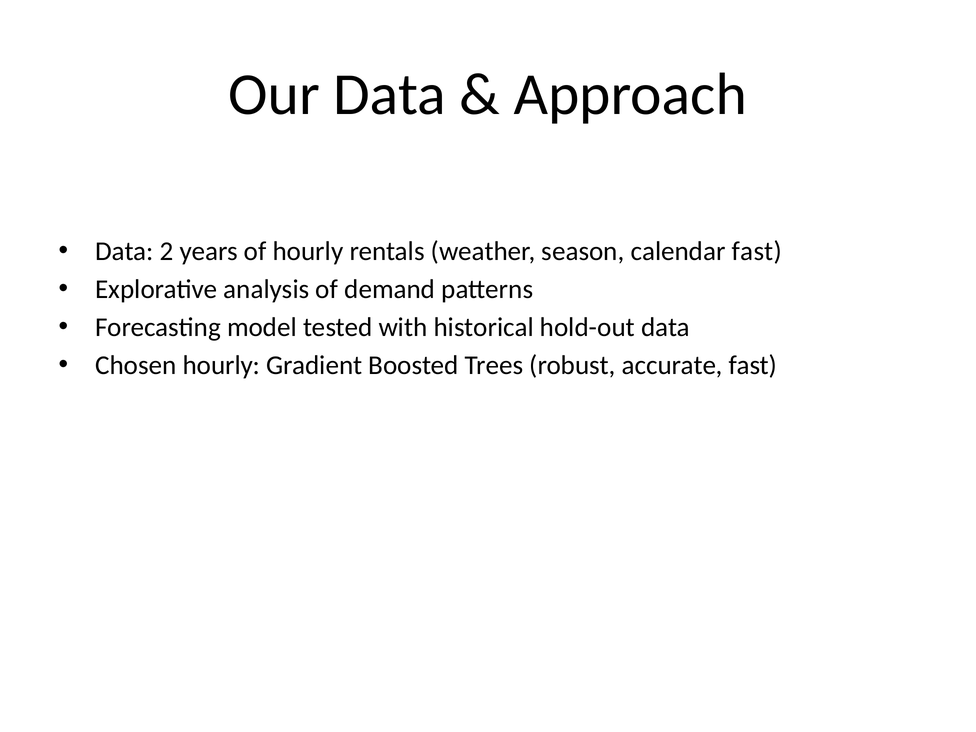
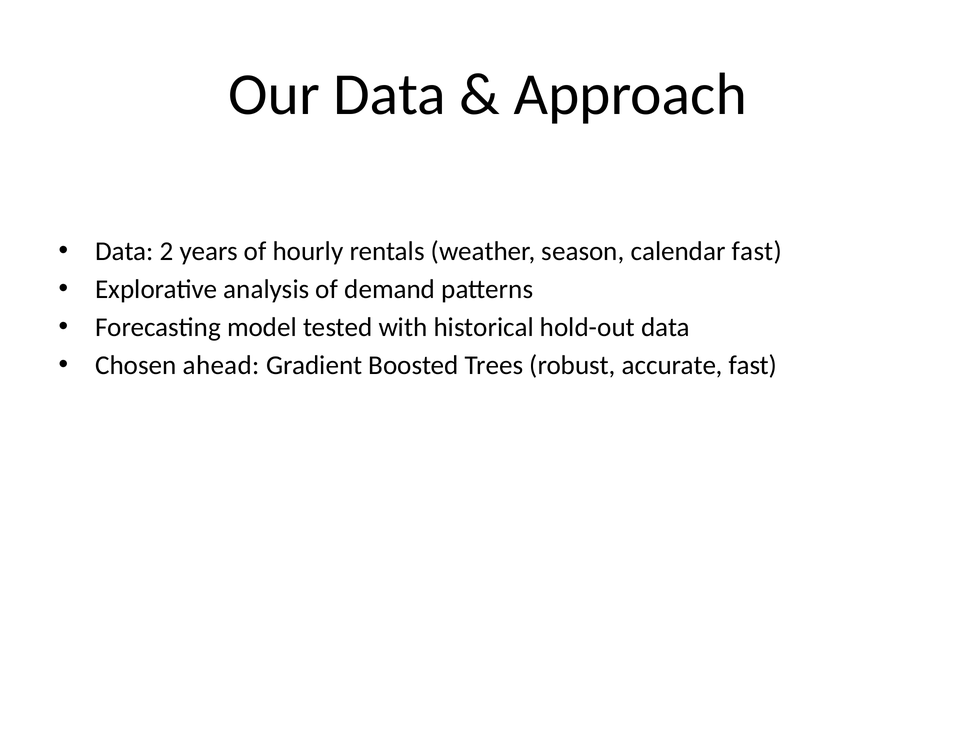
Chosen hourly: hourly -> ahead (221, 365)
